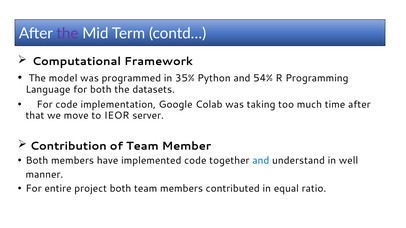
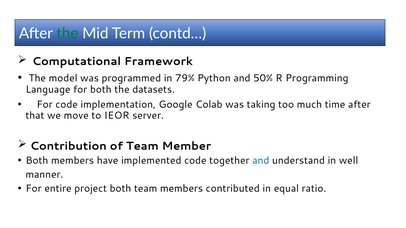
the colour: purple -> green (67, 34)
35%: 35% -> 79% (185, 78)
54%: 54% -> 50% (263, 78)
